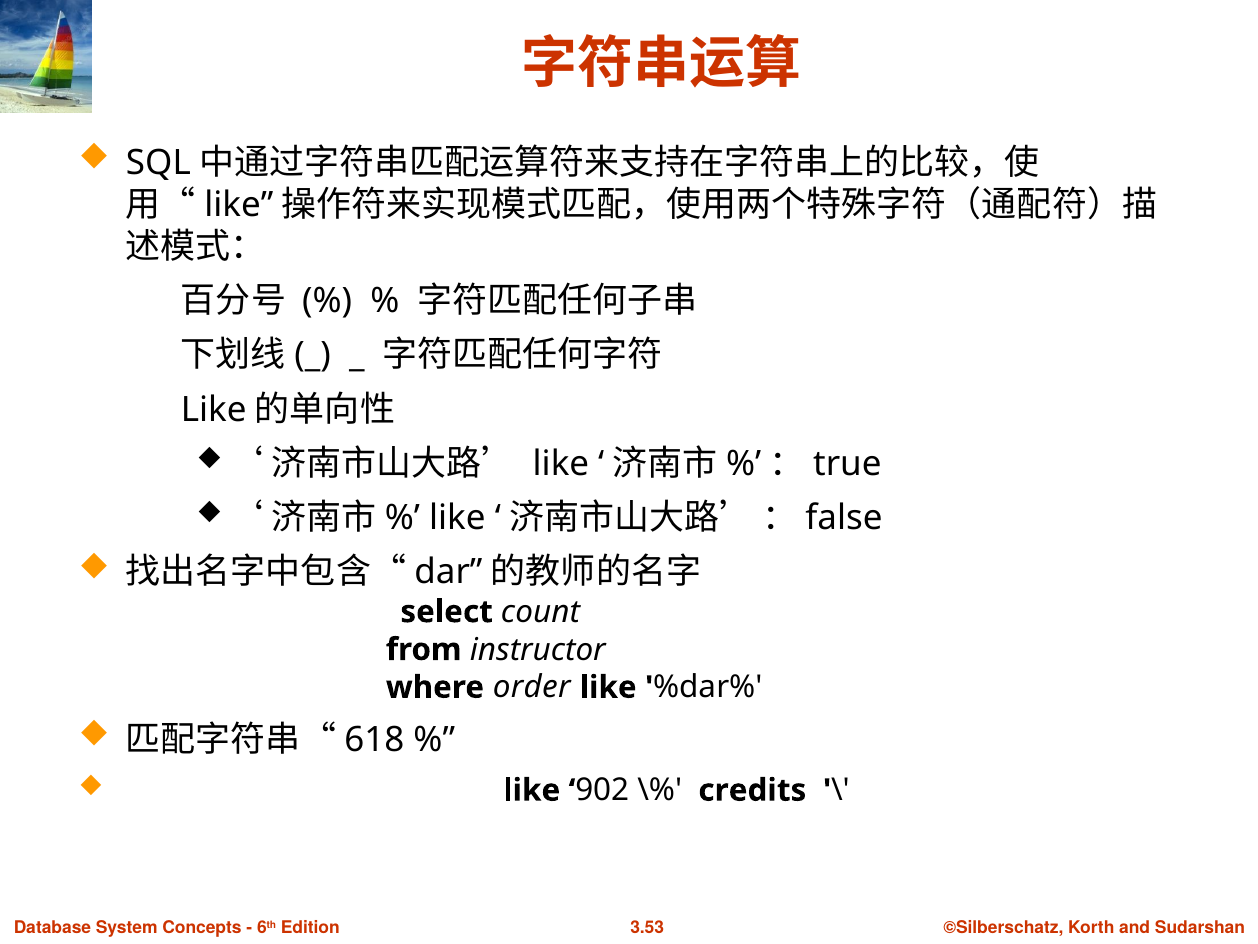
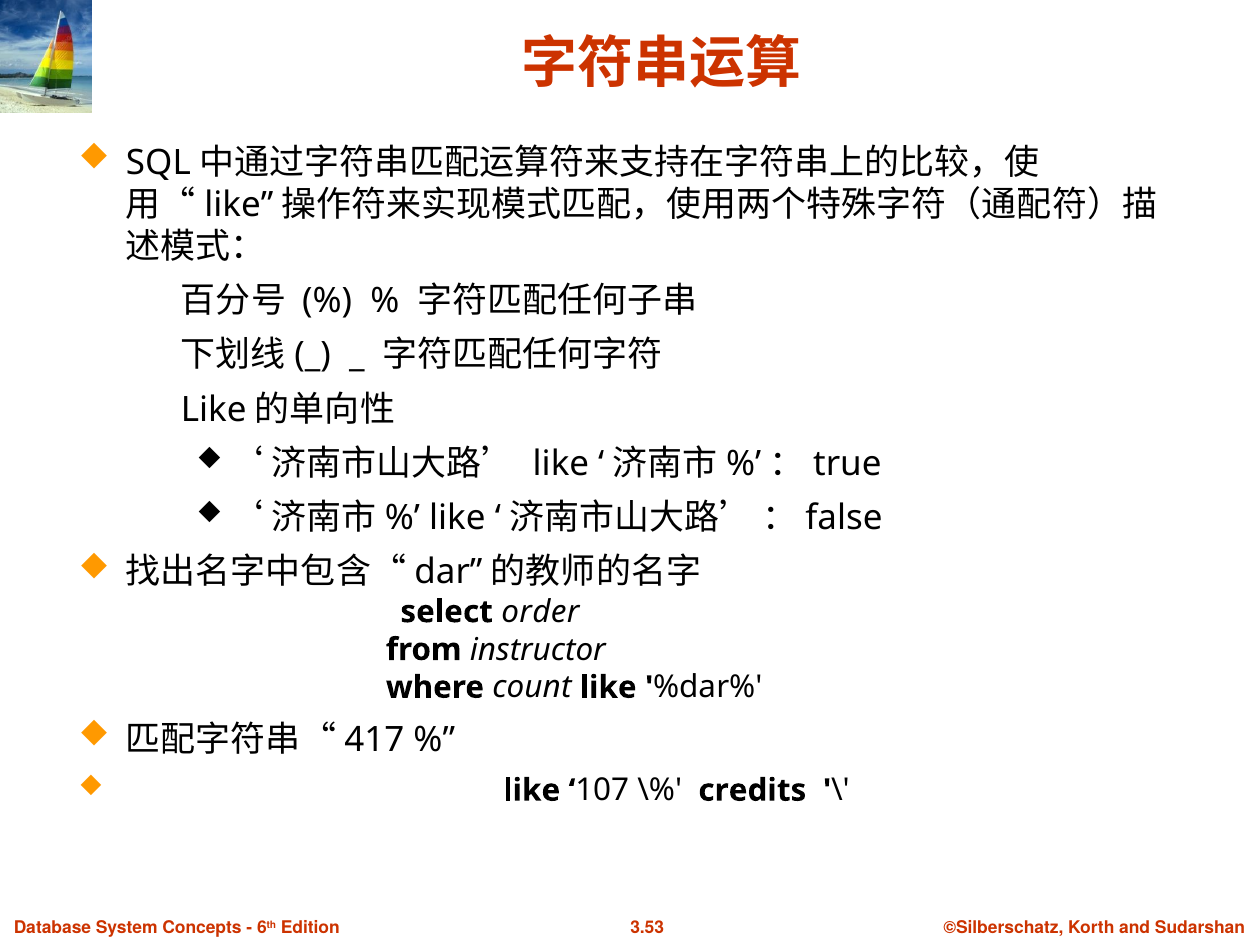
count: count -> order (540, 612)
order: order -> count (532, 687)
618: 618 -> 417 (374, 739)
902: 902 -> 107 (602, 790)
